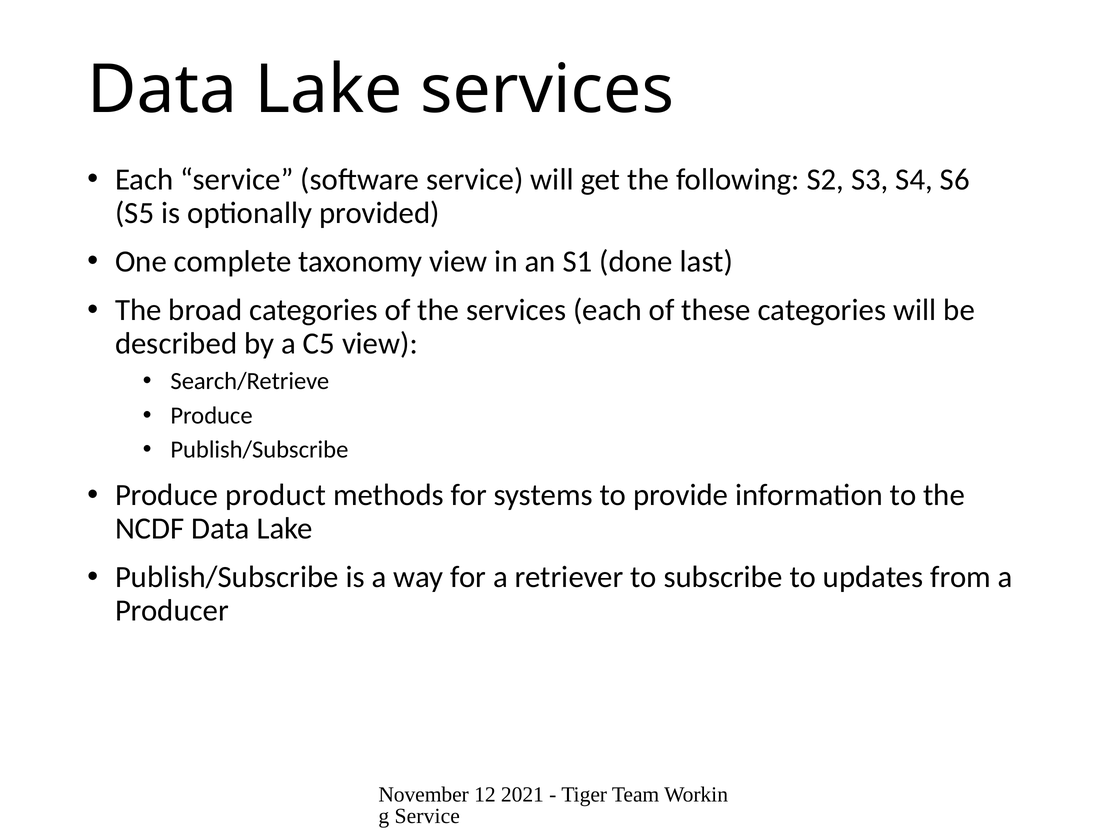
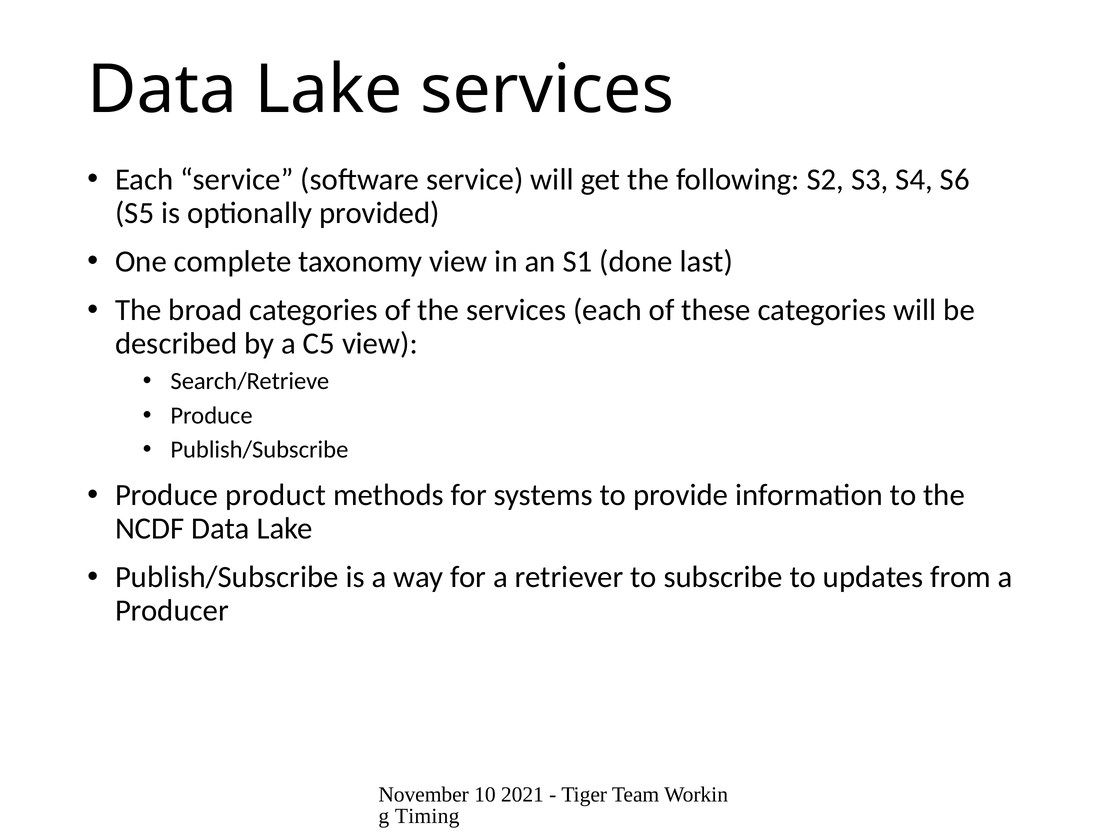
12: 12 -> 10 (485, 795)
Service: Service -> Timing (427, 816)
